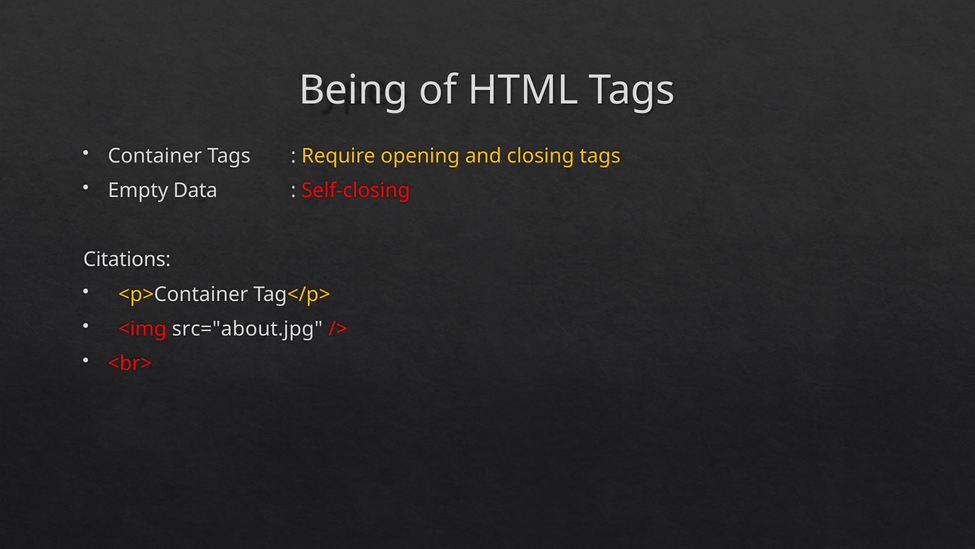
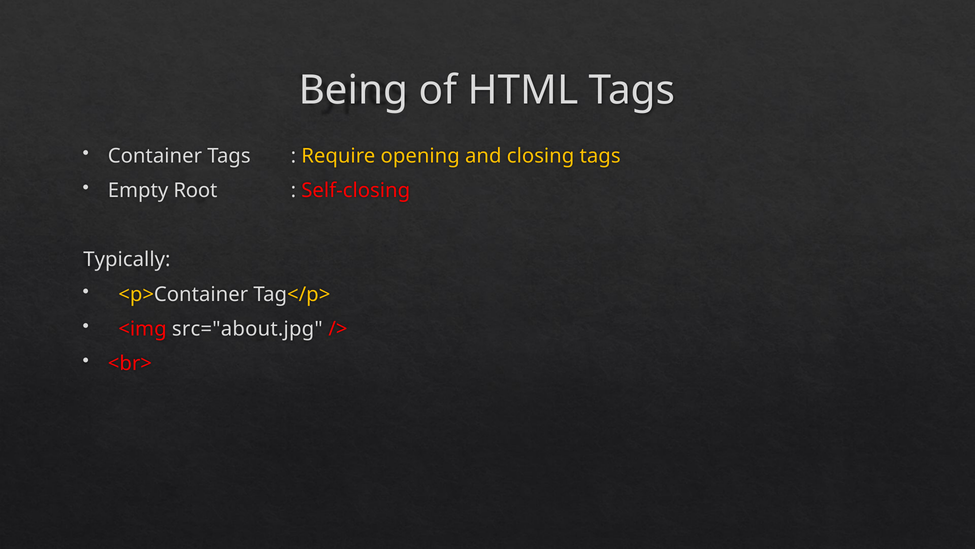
Data: Data -> Root (195, 190)
Citations: Citations -> Typically (127, 259)
